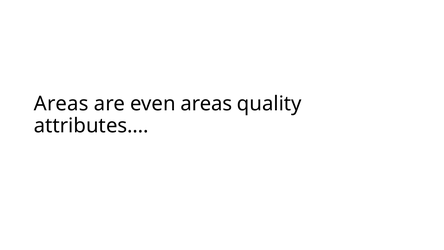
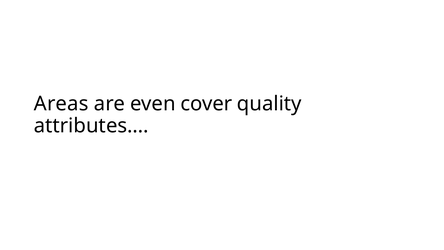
even areas: areas -> cover (206, 104)
